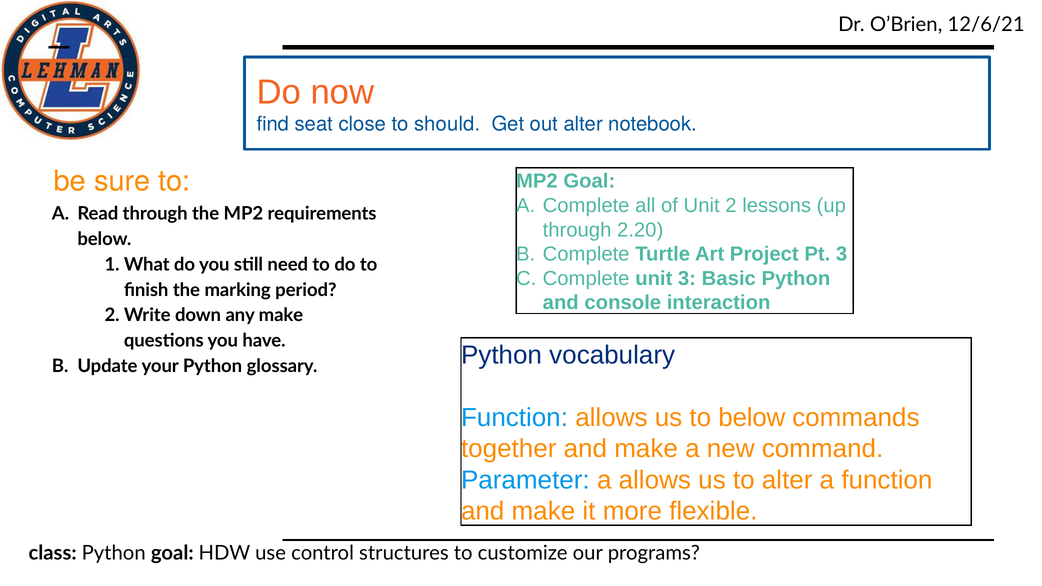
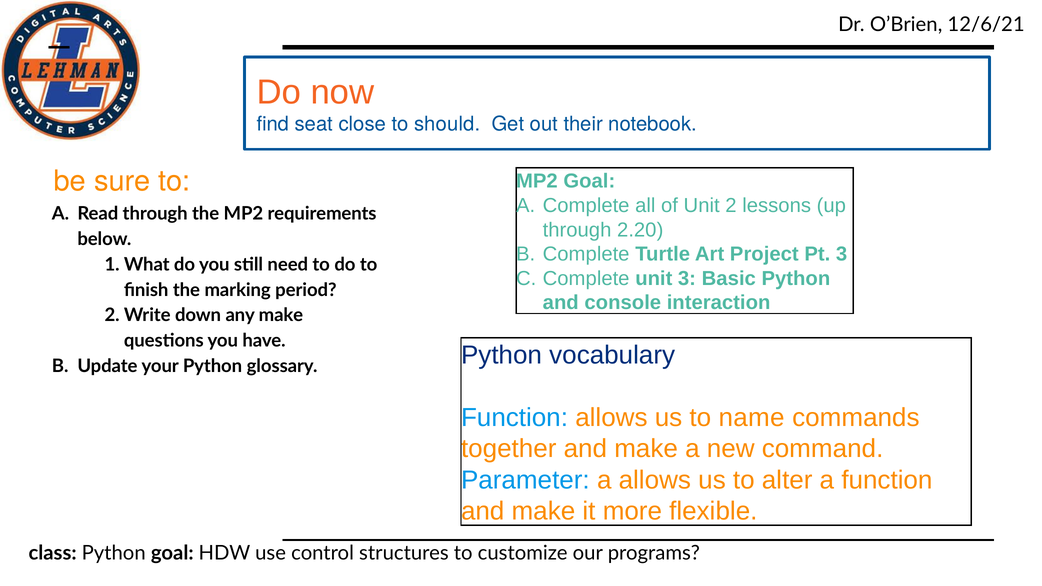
out alter: alter -> their (583, 124)
to below: below -> name (752, 418)
